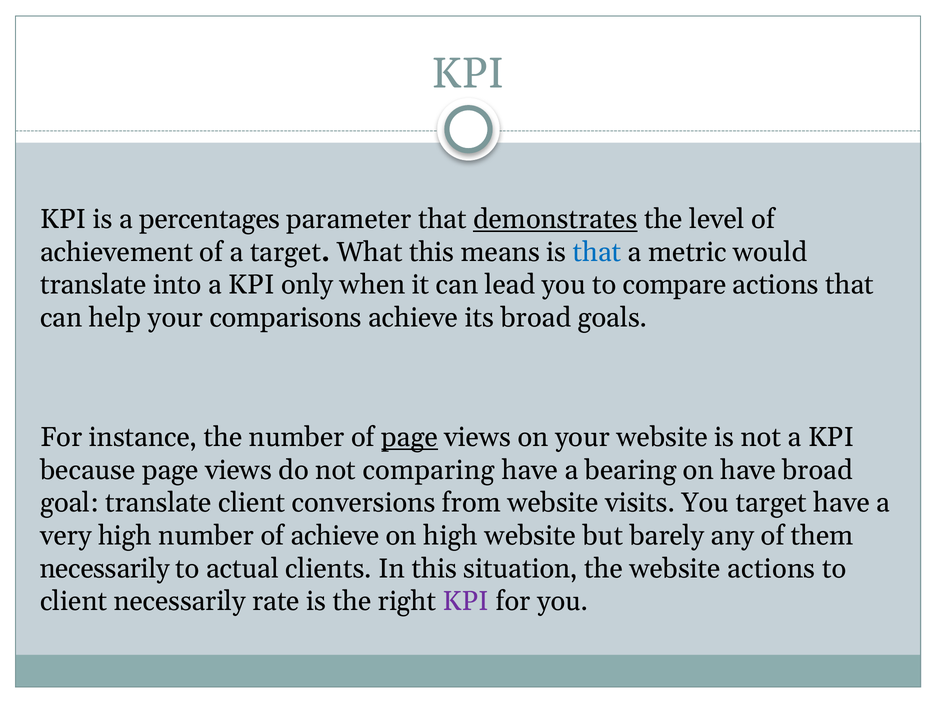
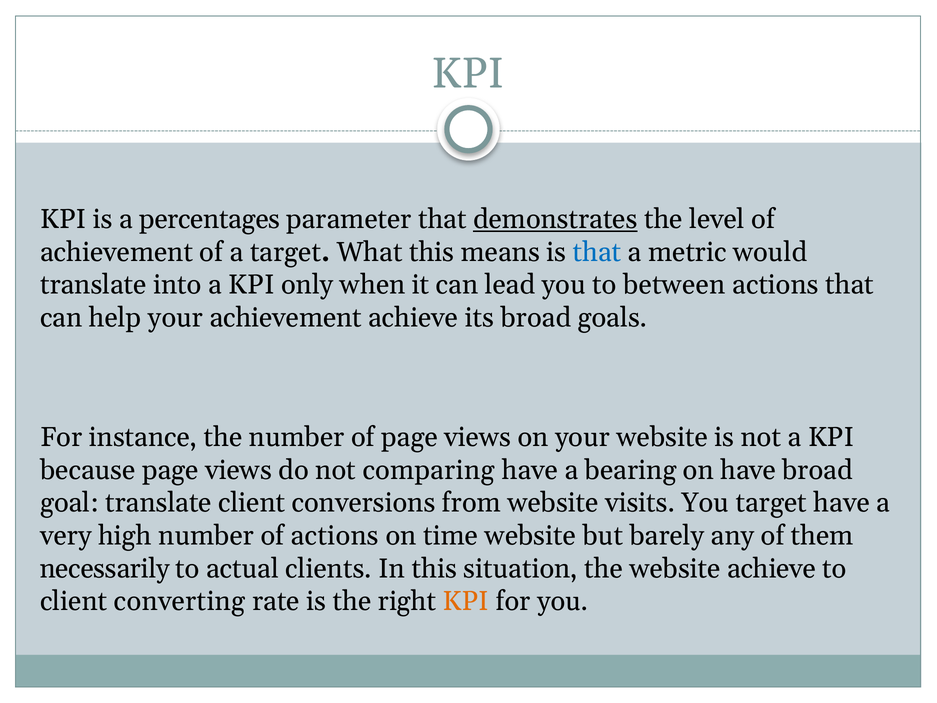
compare: compare -> between (674, 285)
your comparisons: comparisons -> achievement (286, 318)
page underline: present -> none (410, 437)
of achieve: achieve -> actions (335, 536)
on high: high -> time (451, 536)
website actions: actions -> achieve (772, 568)
client necessarily: necessarily -> converting (180, 601)
KPI colour: purple -> orange (466, 601)
